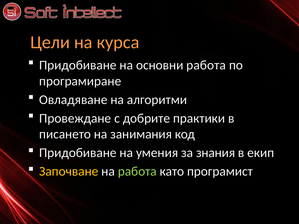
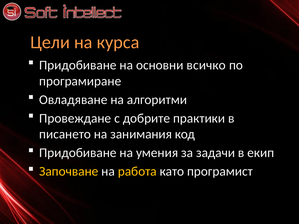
основни работа: работа -> всичко (206, 65)
знания: знания -> задачи (216, 153)
работа colour: light green -> yellow (137, 172)
